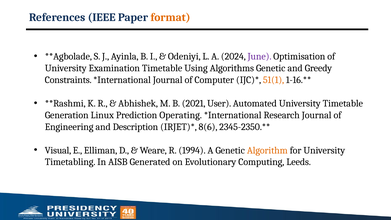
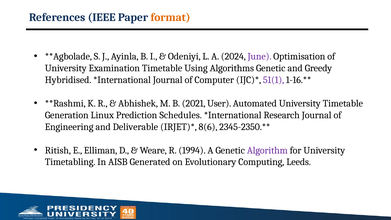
Constraints: Constraints -> Hybridised (68, 80)
51(1 colour: orange -> purple (274, 80)
Operating: Operating -> Schedules (181, 115)
Description: Description -> Deliverable (135, 127)
Visual: Visual -> Ritish (58, 150)
Algorithm colour: orange -> purple (267, 150)
